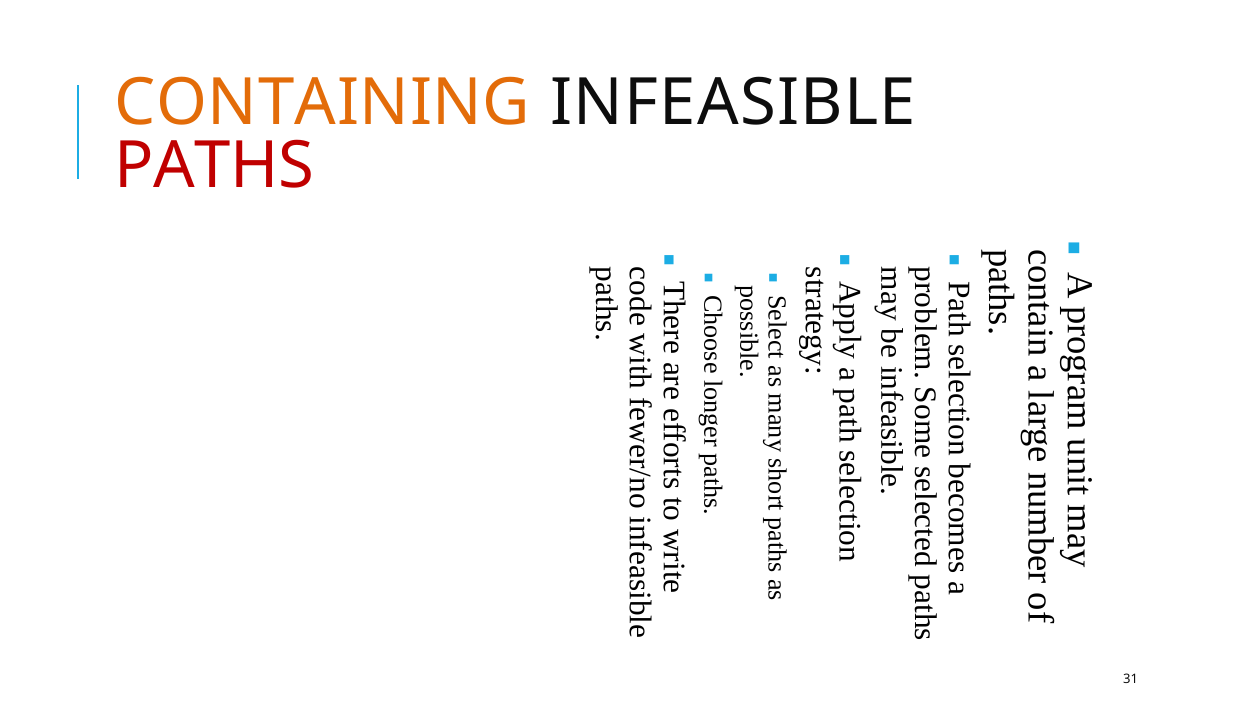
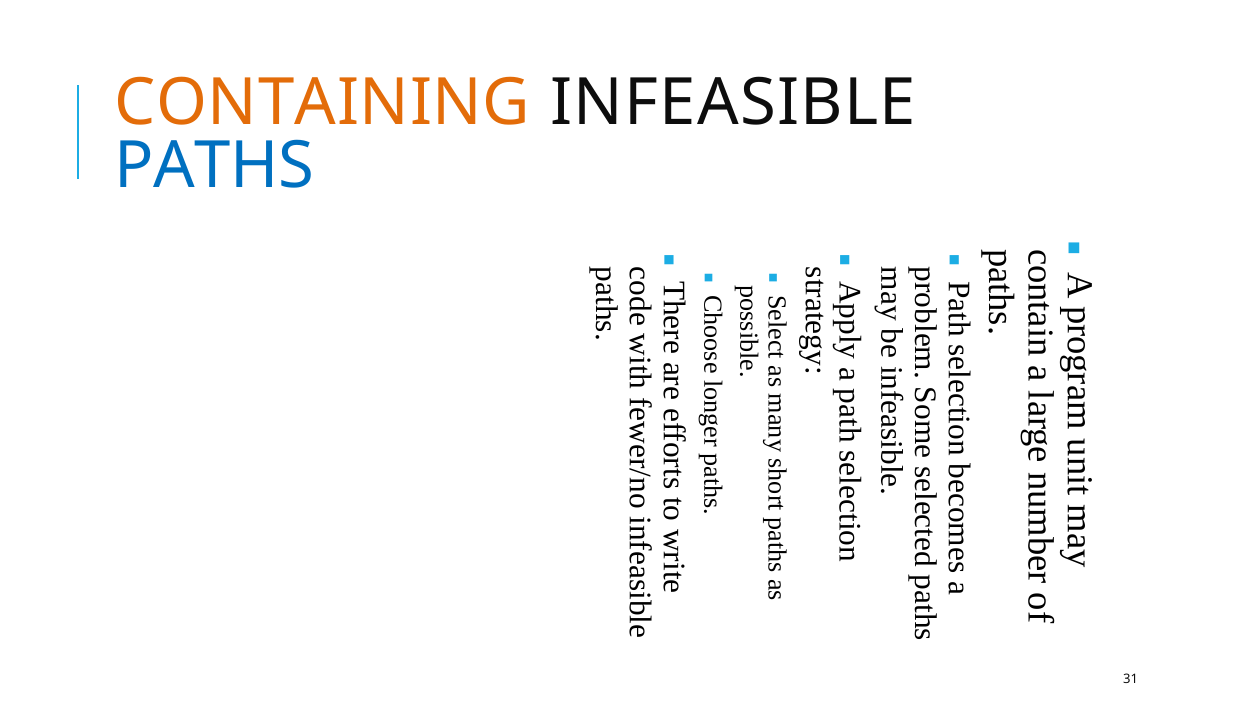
PATHS colour: red -> blue (214, 166)
